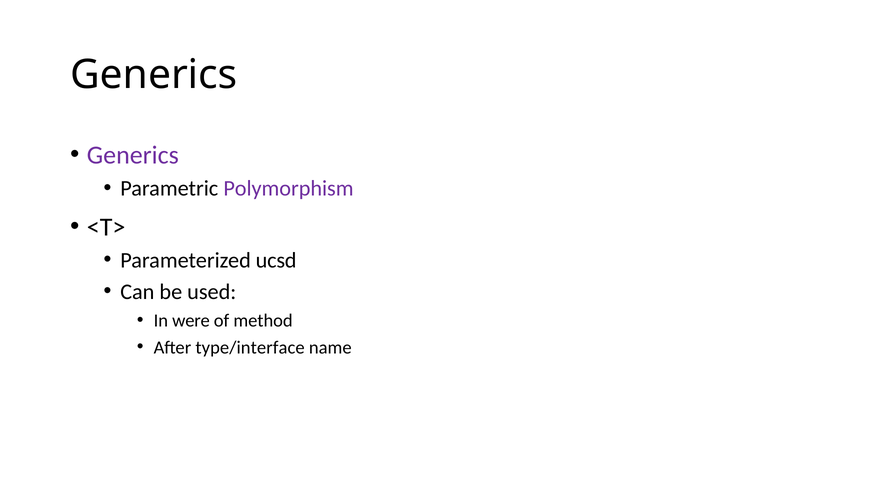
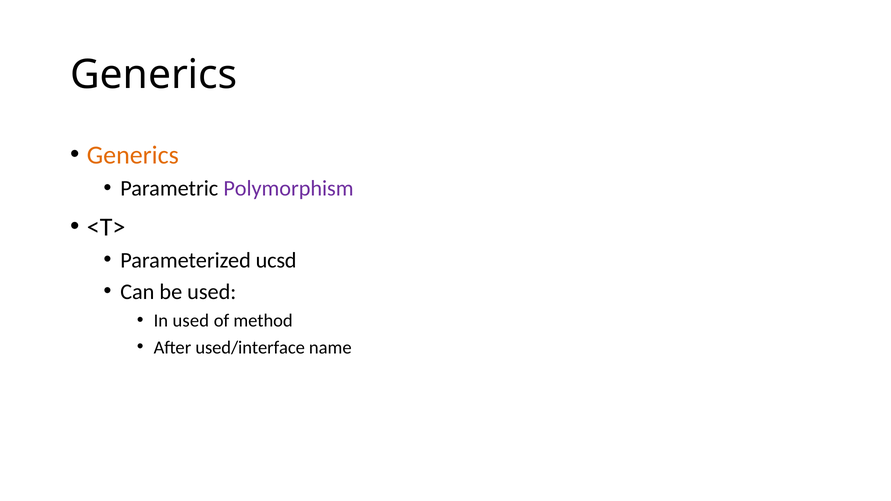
Generics colour: purple -> orange (133, 155)
In were: were -> used (191, 321)
type/interface: type/interface -> used/interface (250, 348)
